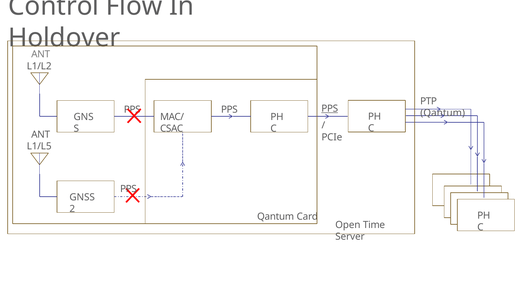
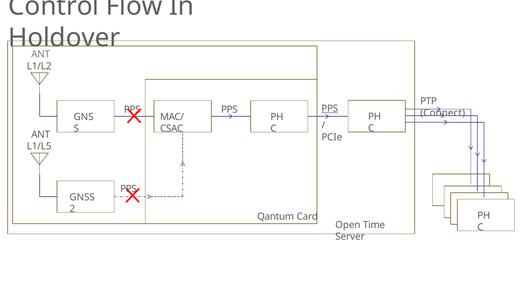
Qantum: Qantum -> Connect (443, 113)
